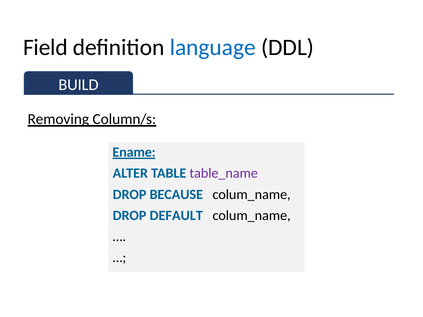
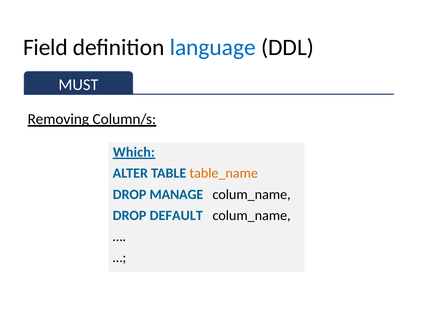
BUILD: BUILD -> MUST (78, 85)
Ename: Ename -> Which (134, 152)
table_name colour: purple -> orange (224, 173)
BECAUSE: BECAUSE -> MANAGE (176, 195)
